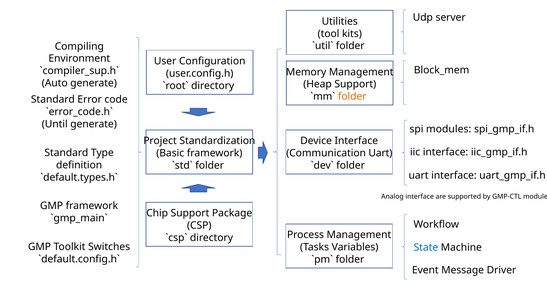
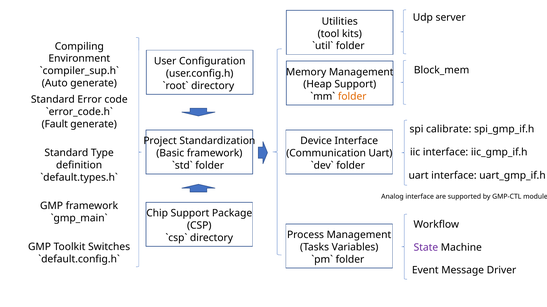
Until: Until -> Fault (55, 124)
modules: modules -> calibrate (449, 129)
State colour: blue -> purple (426, 248)
